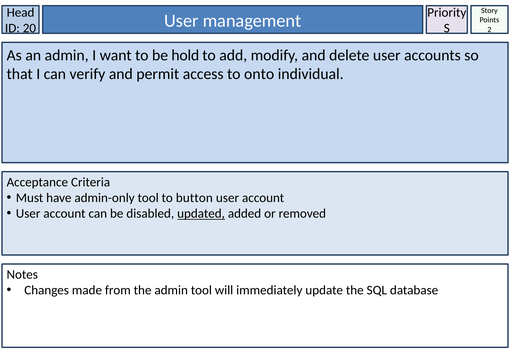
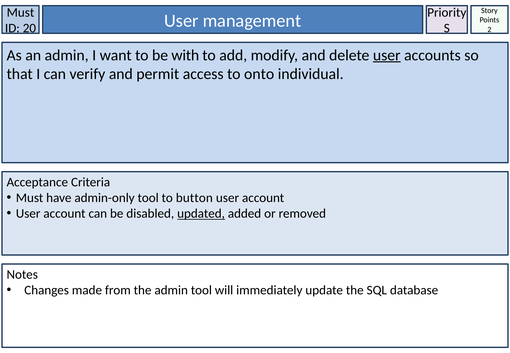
Head: Head -> Must (21, 13)
hold: hold -> with (185, 55)
user underline: none -> present (387, 55)
